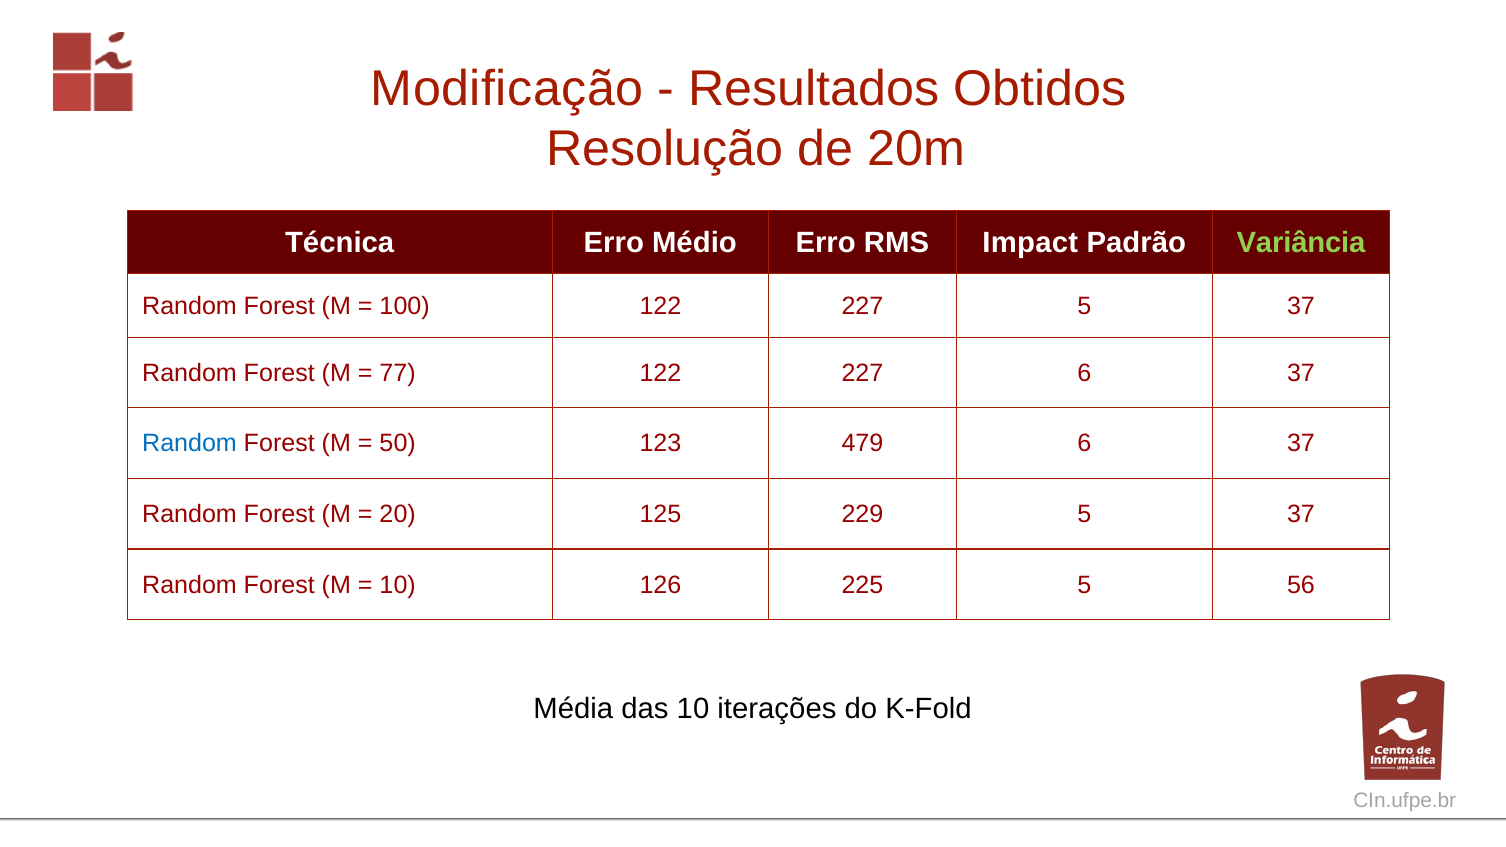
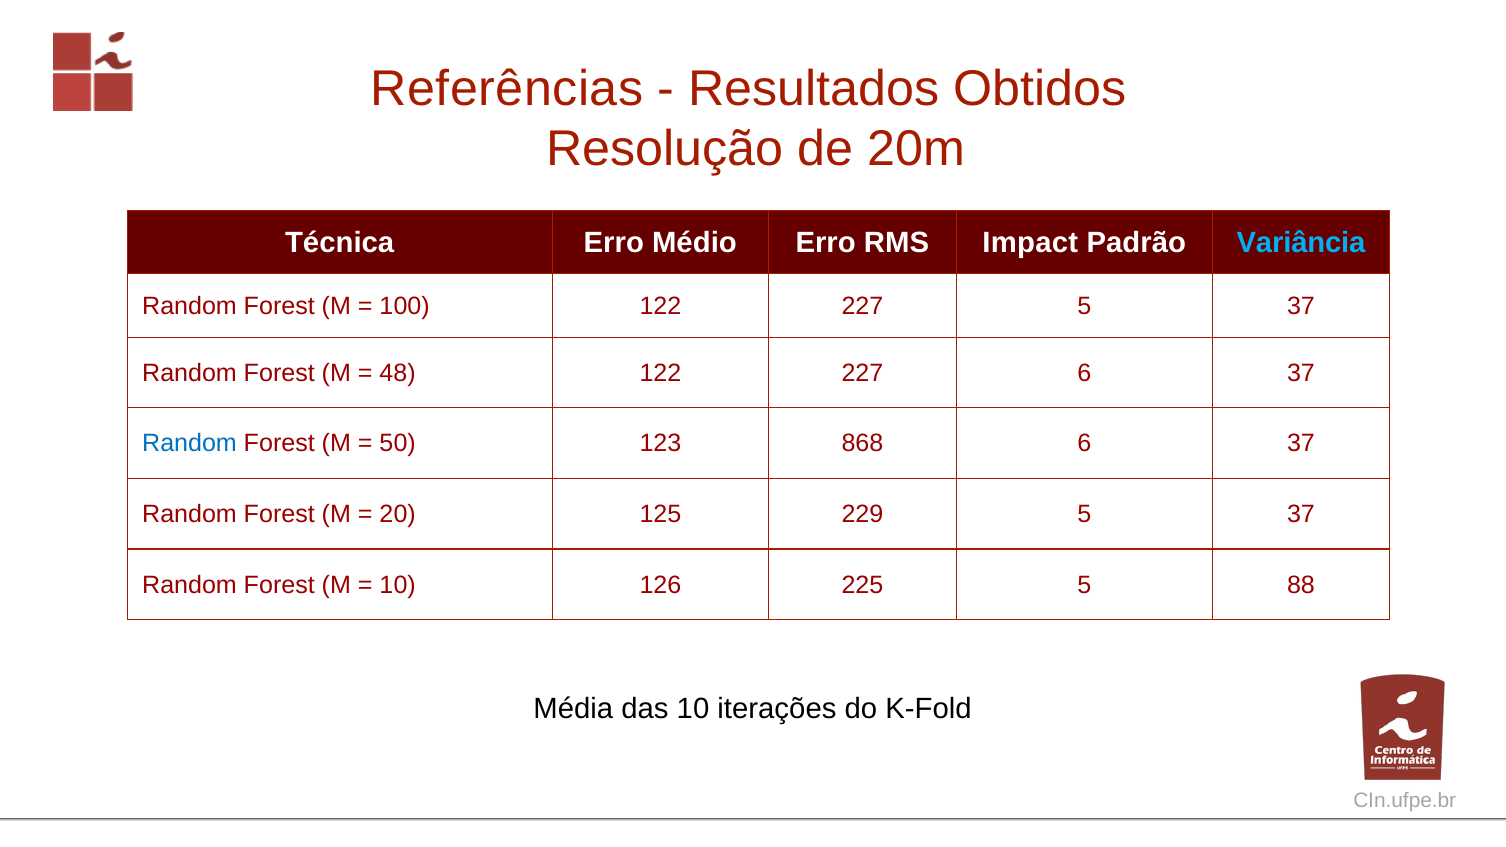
Modificação: Modificação -> Referências (507, 89)
Variância colour: light green -> light blue (1301, 243)
77: 77 -> 48 (398, 373)
479: 479 -> 868 (862, 444)
56: 56 -> 88 (1301, 585)
